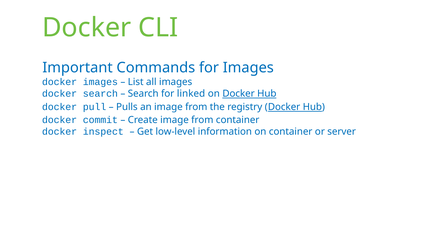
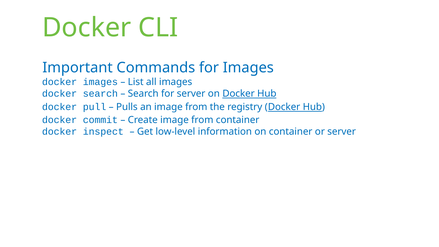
for linked: linked -> server (191, 94)
